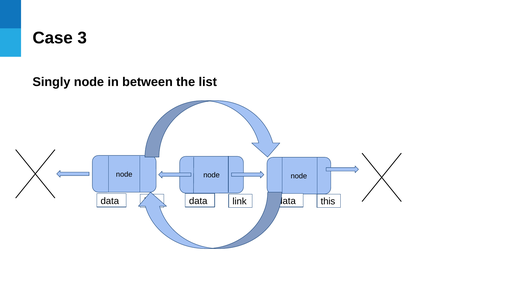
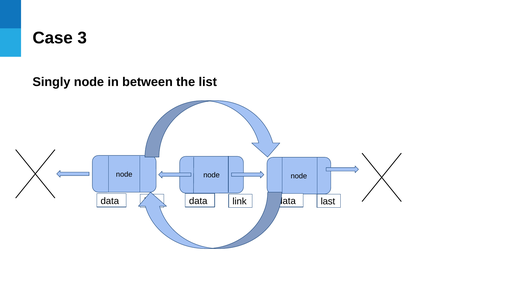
this: this -> last (328, 201)
